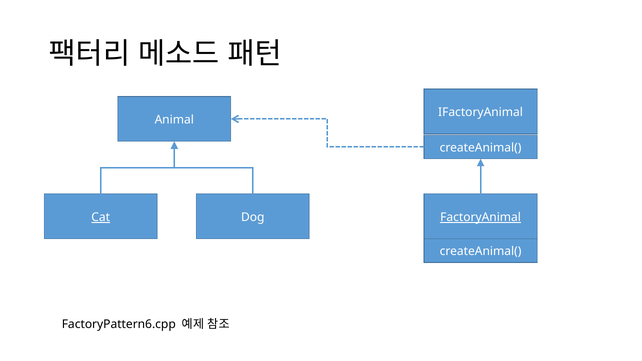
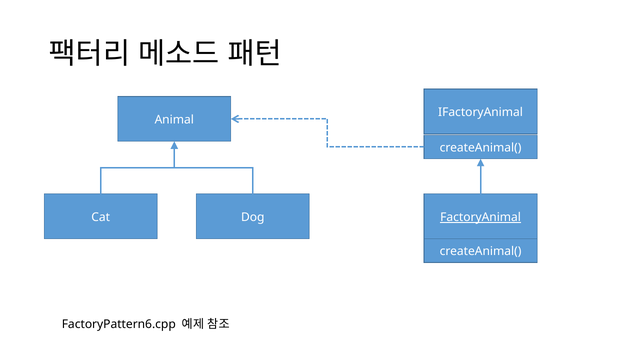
Cat underline: present -> none (101, 217)
